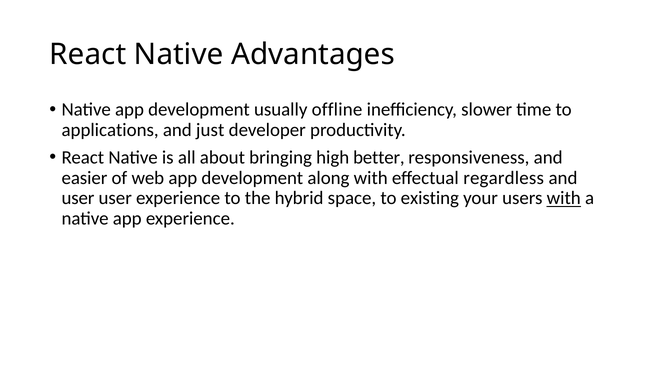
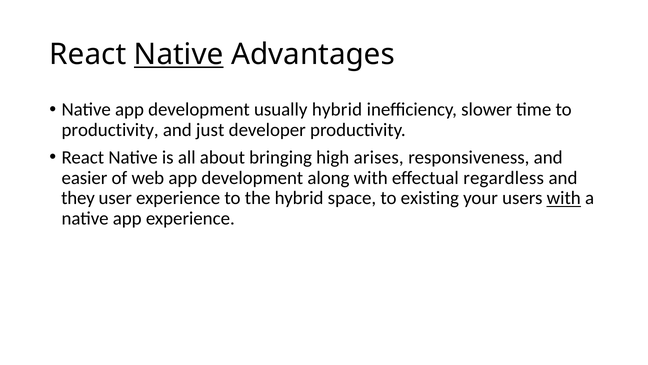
Native underline: none -> present (179, 54)
usually offline: offline -> hybrid (337, 110)
applications: applications -> productivity (110, 130)
better: better -> arises (379, 157)
user: user -> they (78, 198)
